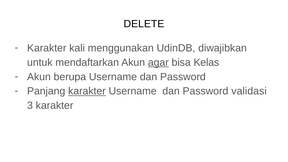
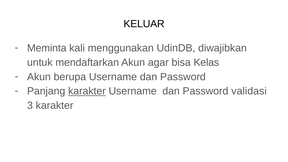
DELETE: DELETE -> KELUAR (144, 24)
Karakter: Karakter -> Meminta (47, 48)
agar underline: present -> none (158, 62)
